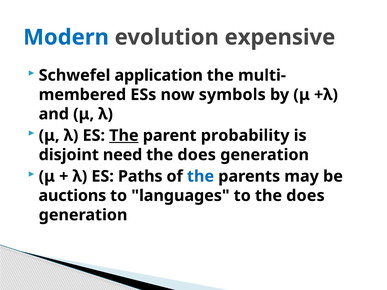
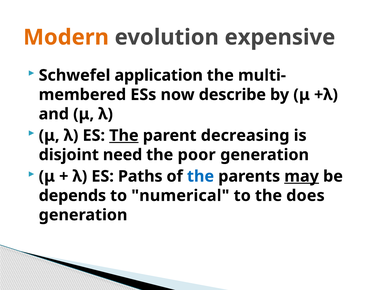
Modern colour: blue -> orange (66, 37)
symbols: symbols -> describe (232, 95)
probability: probability -> decreasing (245, 136)
does: does -> poor (197, 155)
may underline: none -> present (302, 176)
auctions: auctions -> depends (72, 196)
languages: languages -> numerical (180, 196)
